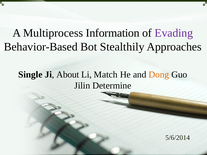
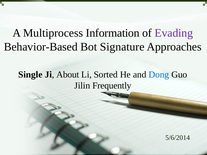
Stealthily: Stealthily -> Signature (122, 47)
Match: Match -> Sorted (106, 75)
Dong colour: orange -> blue (159, 75)
Determine: Determine -> Frequently (112, 86)
